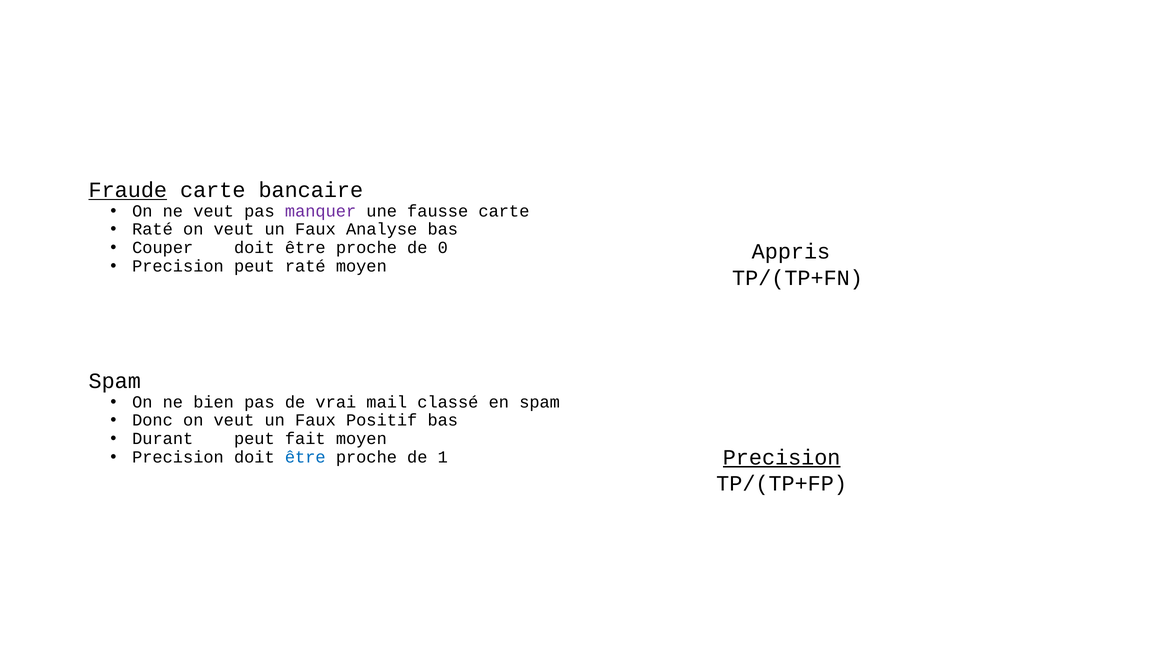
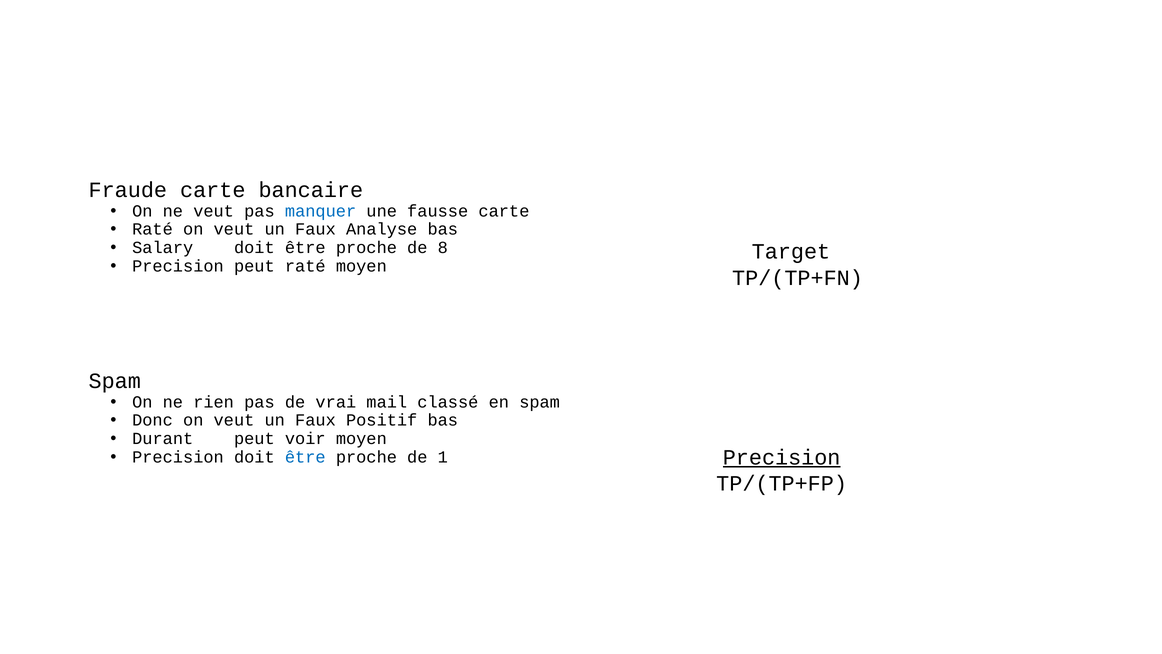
Fraude underline: present -> none (128, 190)
manquer colour: purple -> blue (321, 211)
Couper: Couper -> Salary (163, 248)
0: 0 -> 8 (443, 248)
Appris: Appris -> Target (791, 252)
bien: bien -> rien (214, 402)
fait: fait -> voir (305, 438)
